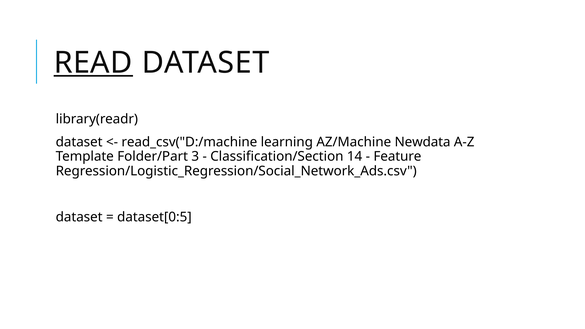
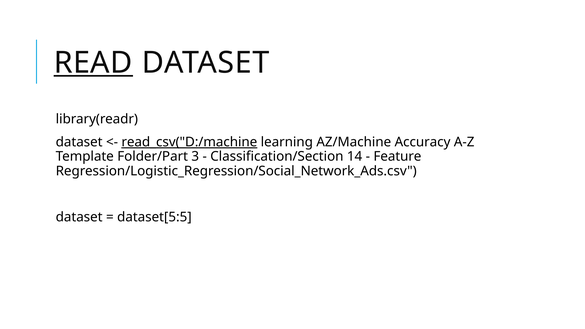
read_csv("D:/machine underline: none -> present (189, 142)
Newdata: Newdata -> Accuracy (423, 142)
dataset[0:5: dataset[0:5 -> dataset[5:5 (154, 217)
